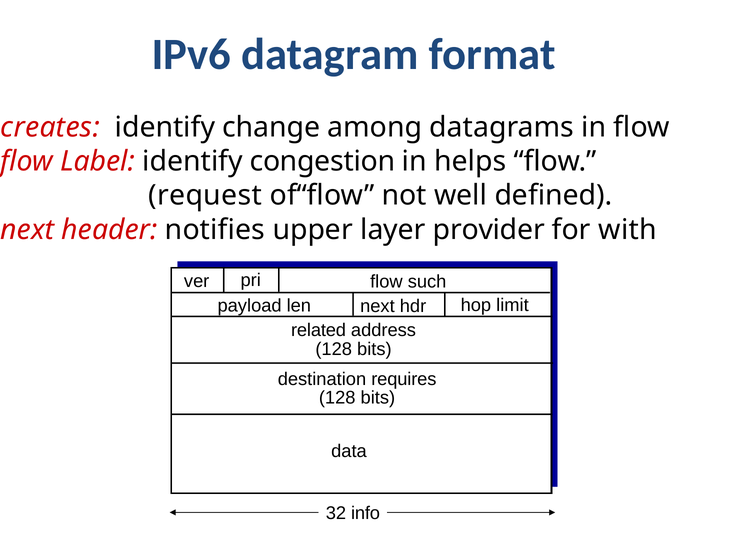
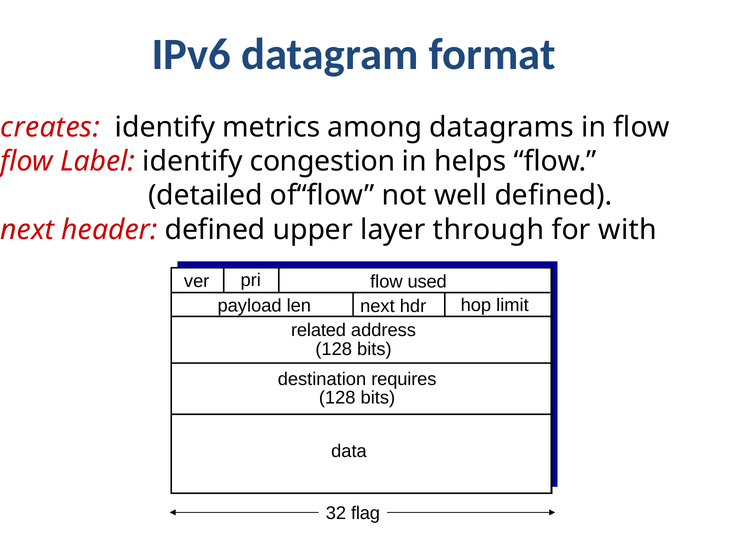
change: change -> metrics (271, 127)
request: request -> detailed (205, 196)
header notifies: notifies -> defined (215, 230)
provider: provider -> through (489, 230)
such: such -> used (427, 282)
info: info -> flag (365, 513)
